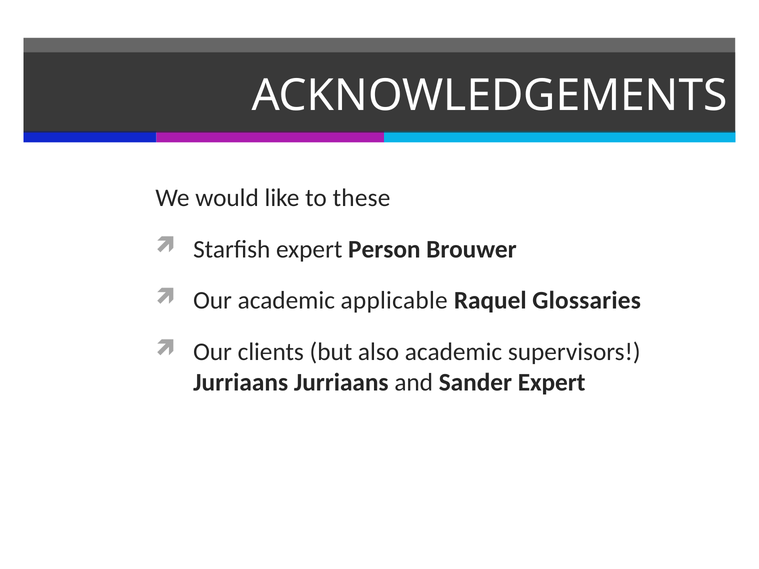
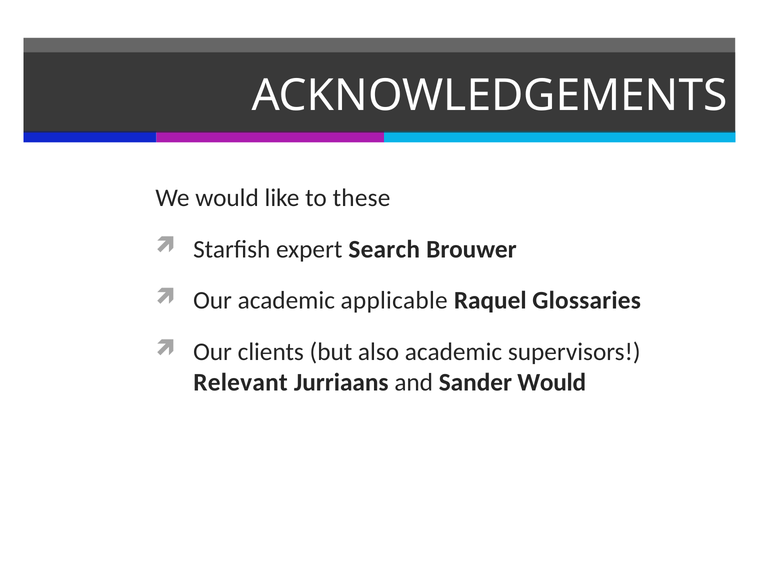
Person: Person -> Search (384, 249)
Jurriaans: Jurriaans -> Relevant (241, 383)
Sander Expert: Expert -> Would (552, 383)
